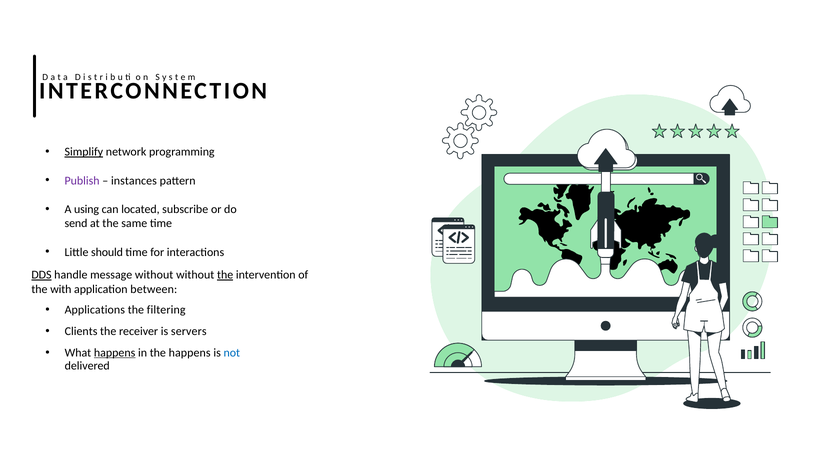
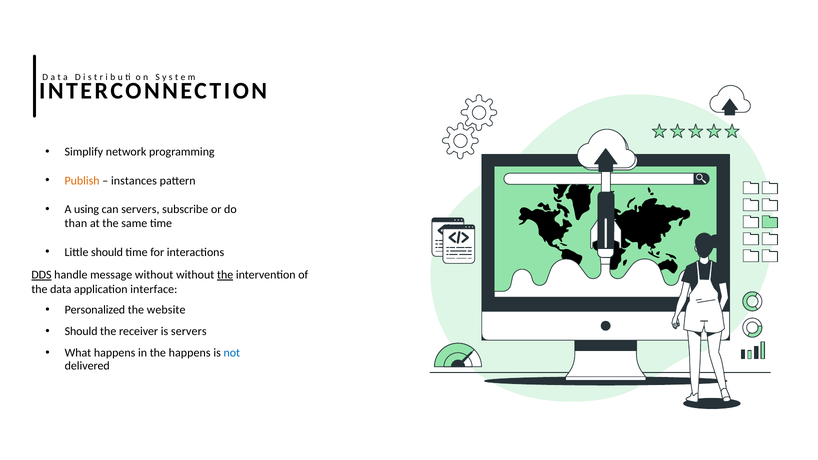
Simplify underline: present -> none (84, 152)
Publish colour: purple -> orange (82, 181)
can located: located -> servers (140, 209)
send: send -> than (76, 224)
with: with -> data (61, 289)
between: between -> interface (154, 289)
Applications: Applications -> Personalized (95, 310)
filtering: filtering -> website (166, 310)
Clients: Clients -> Should (81, 331)
happens underline: present -> none (115, 353)
